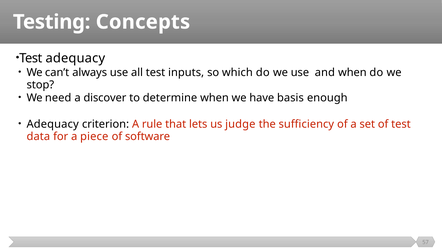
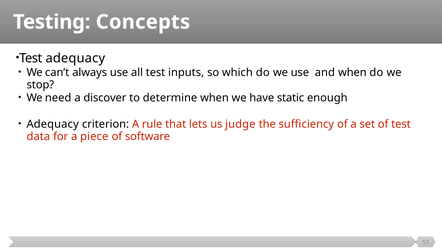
basis: basis -> static (291, 98)
